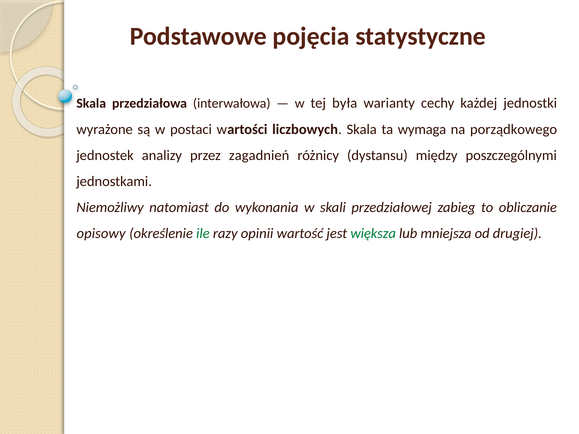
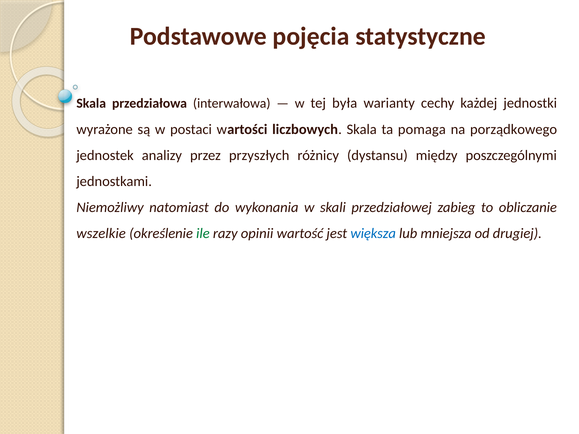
wymaga: wymaga -> pomaga (422, 129)
zagadnień: zagadnień -> przyszłych (259, 155)
opisowy: opisowy -> wszelkie (101, 234)
większa colour: green -> blue (373, 234)
